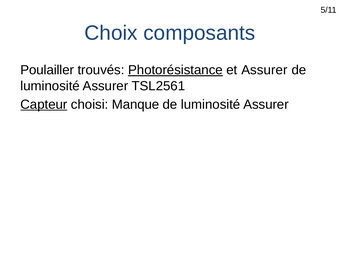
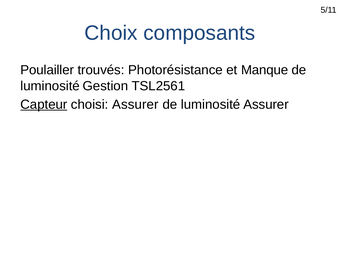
Photorésistance underline: present -> none (175, 70)
et Assurer: Assurer -> Manque (265, 70)
Assurer: Assurer -> Gestion (105, 86)
choisi Manque: Manque -> Assurer (135, 104)
